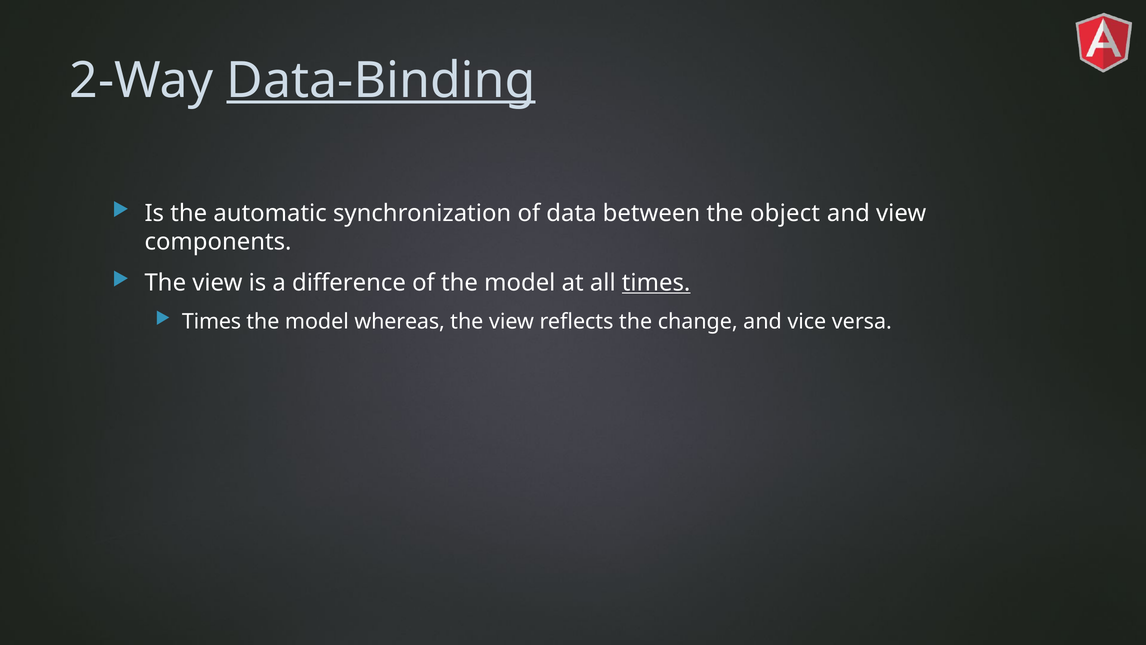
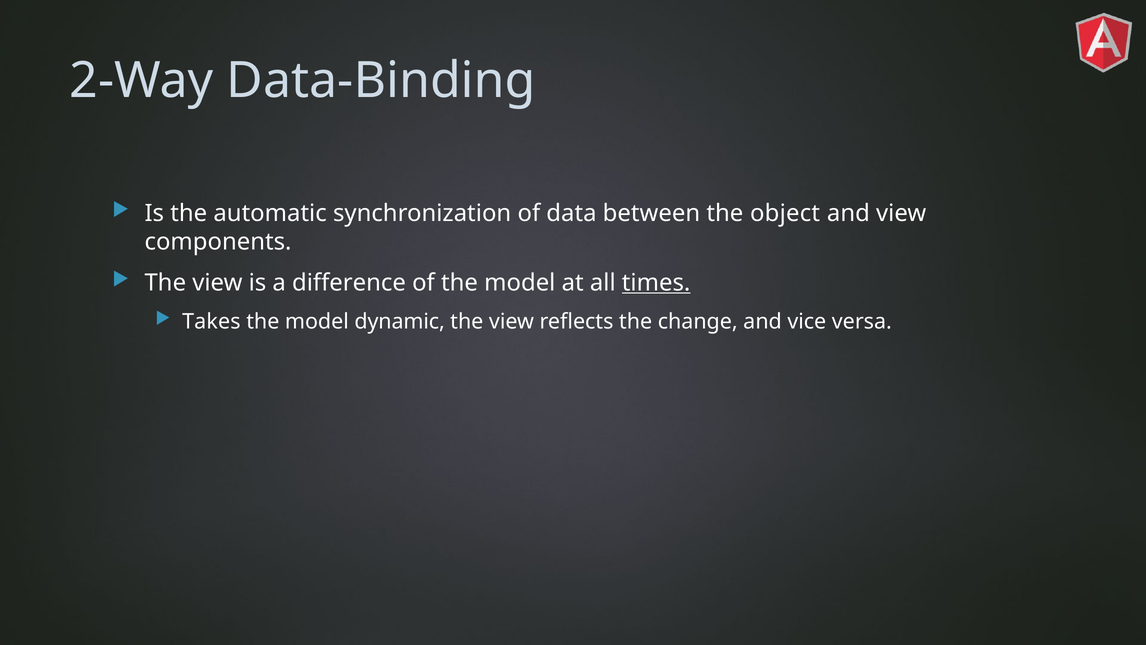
Data-Binding underline: present -> none (381, 80)
Times: Times -> Takes (211, 322)
whereas: whereas -> dynamic (400, 322)
